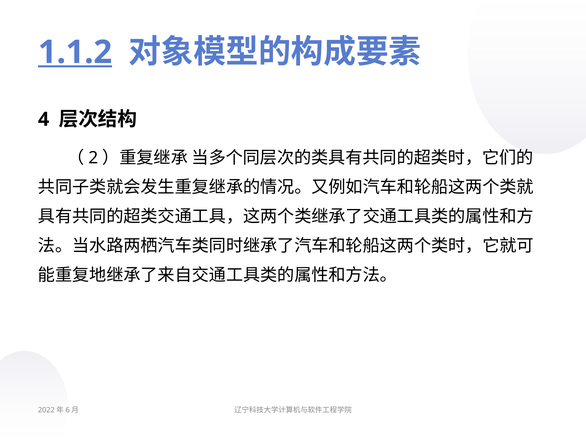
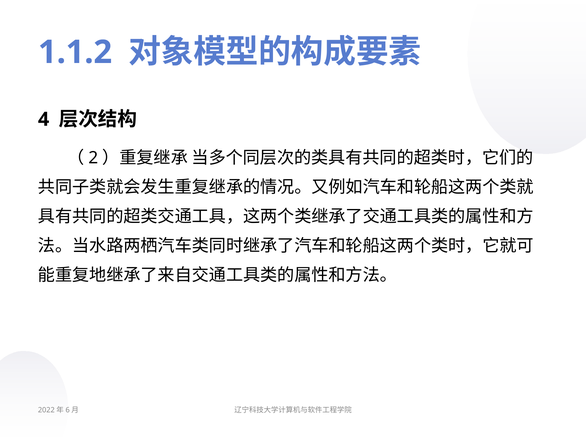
1.1.2 underline: present -> none (75, 52)
